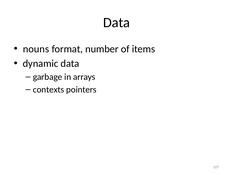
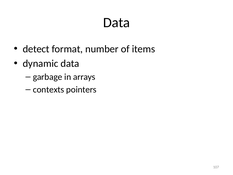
nouns: nouns -> detect (36, 49)
